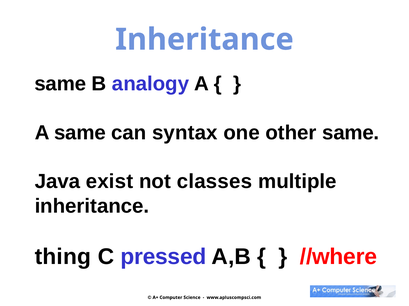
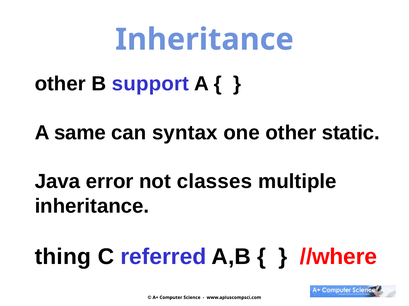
same: same -> other (60, 84)
analogy: analogy -> support (150, 84)
other same: same -> static (351, 133)
exist: exist -> error (110, 182)
pressed: pressed -> referred (163, 257)
